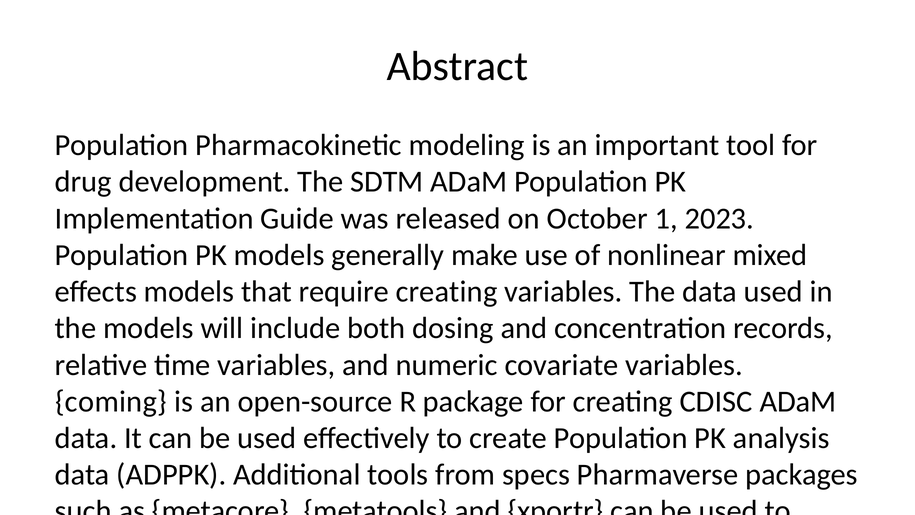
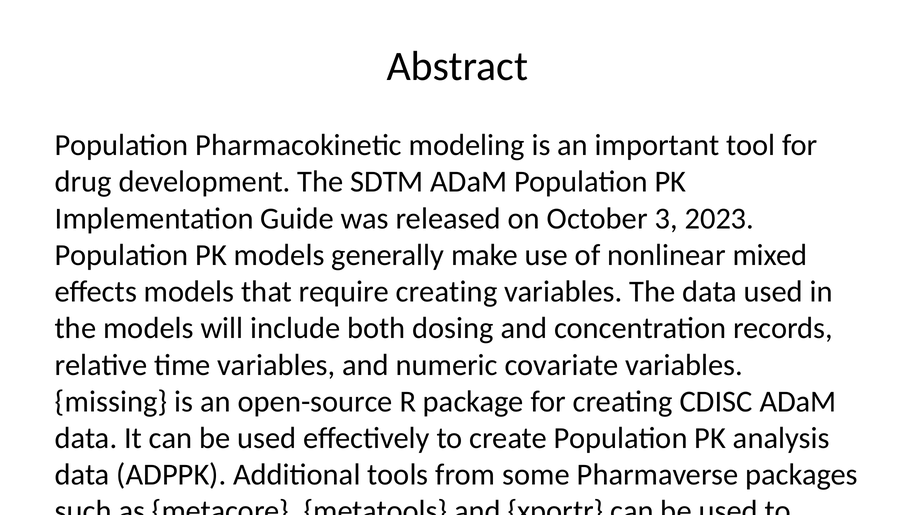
1: 1 -> 3 (666, 218)
coming: coming -> missing (111, 401)
from specs: specs -> some (536, 475)
